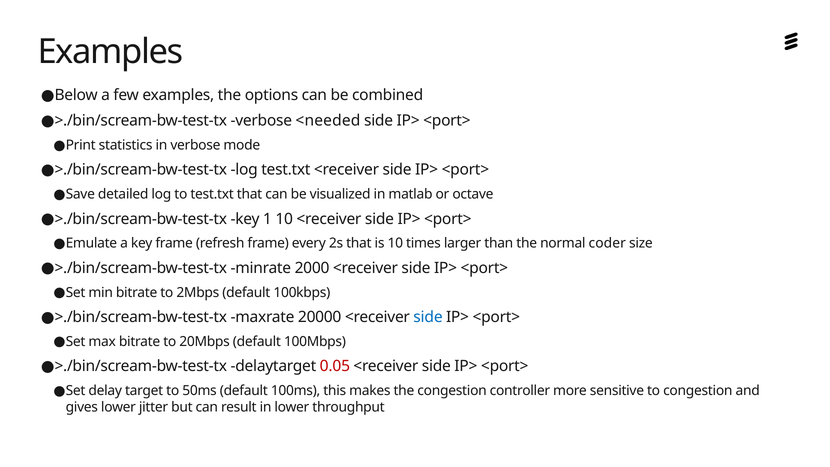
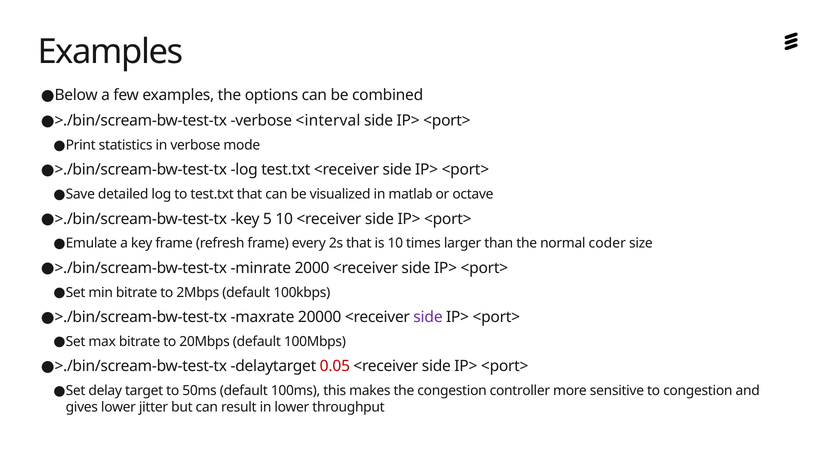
<needed: <needed -> <interval (328, 121)
1: 1 -> 5 (267, 219)
side colour: blue -> purple (428, 317)
